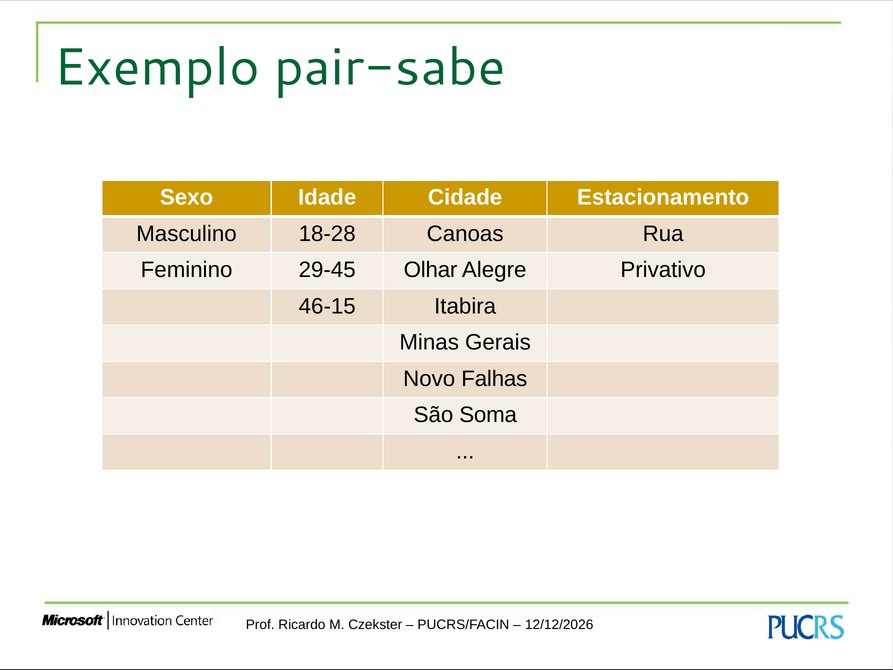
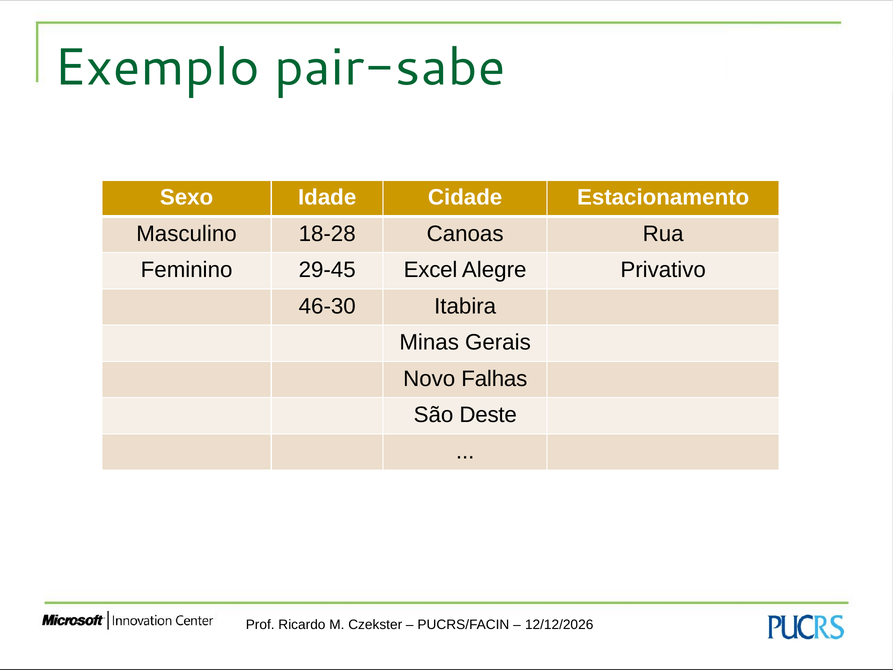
Olhar: Olhar -> Excel (431, 270)
46-15: 46-15 -> 46-30 (327, 306)
Soma: Soma -> Deste (488, 415)
